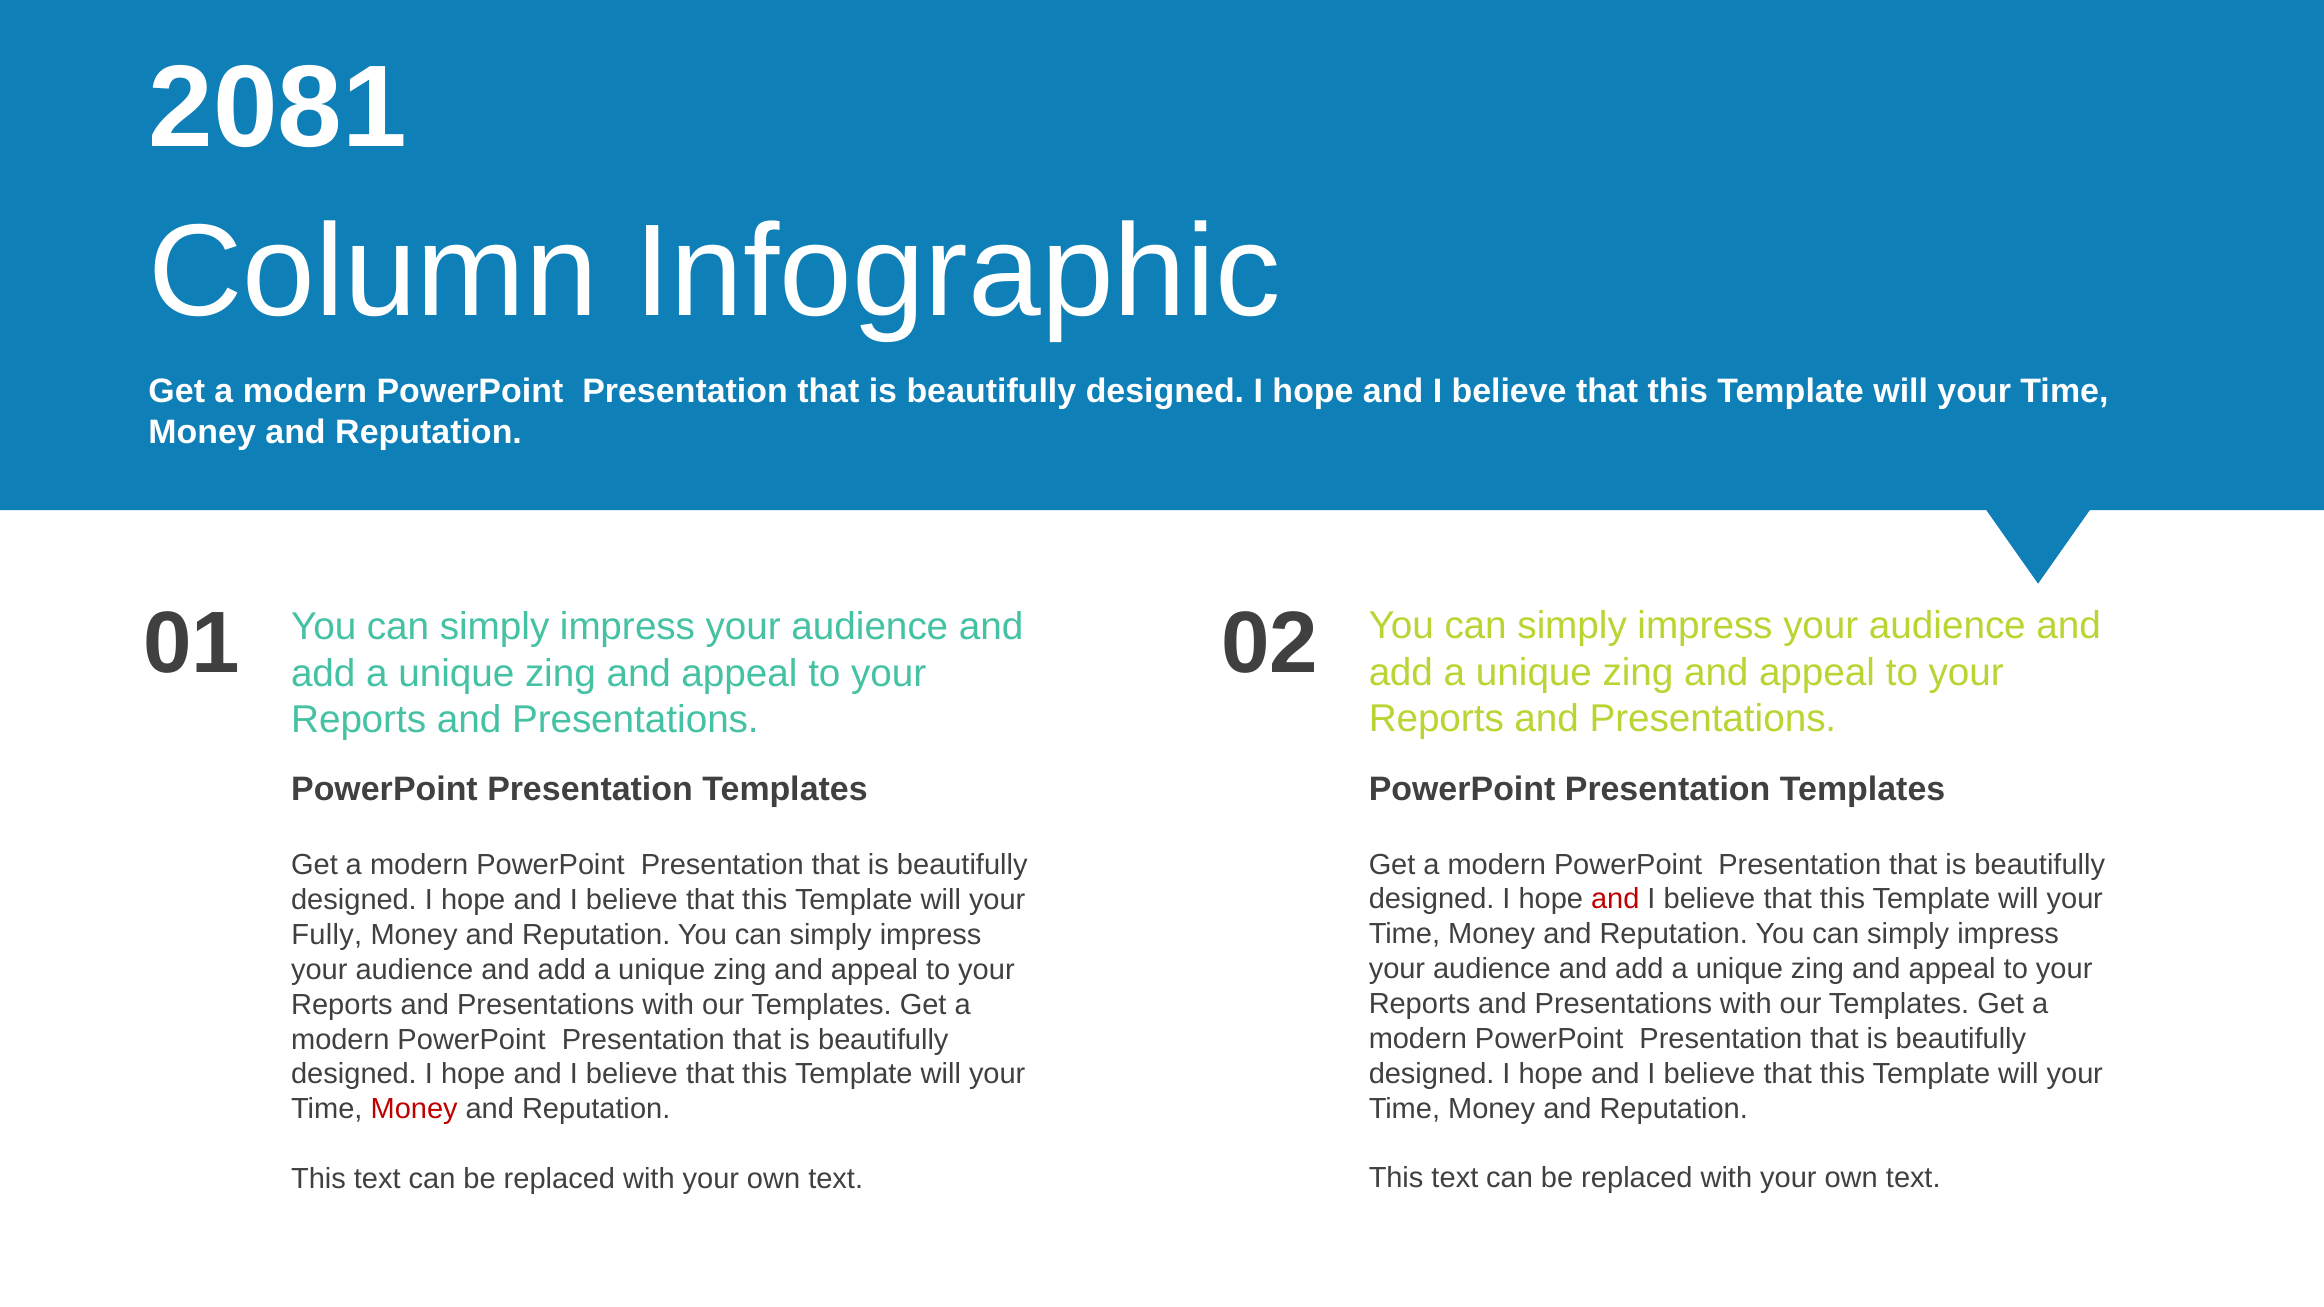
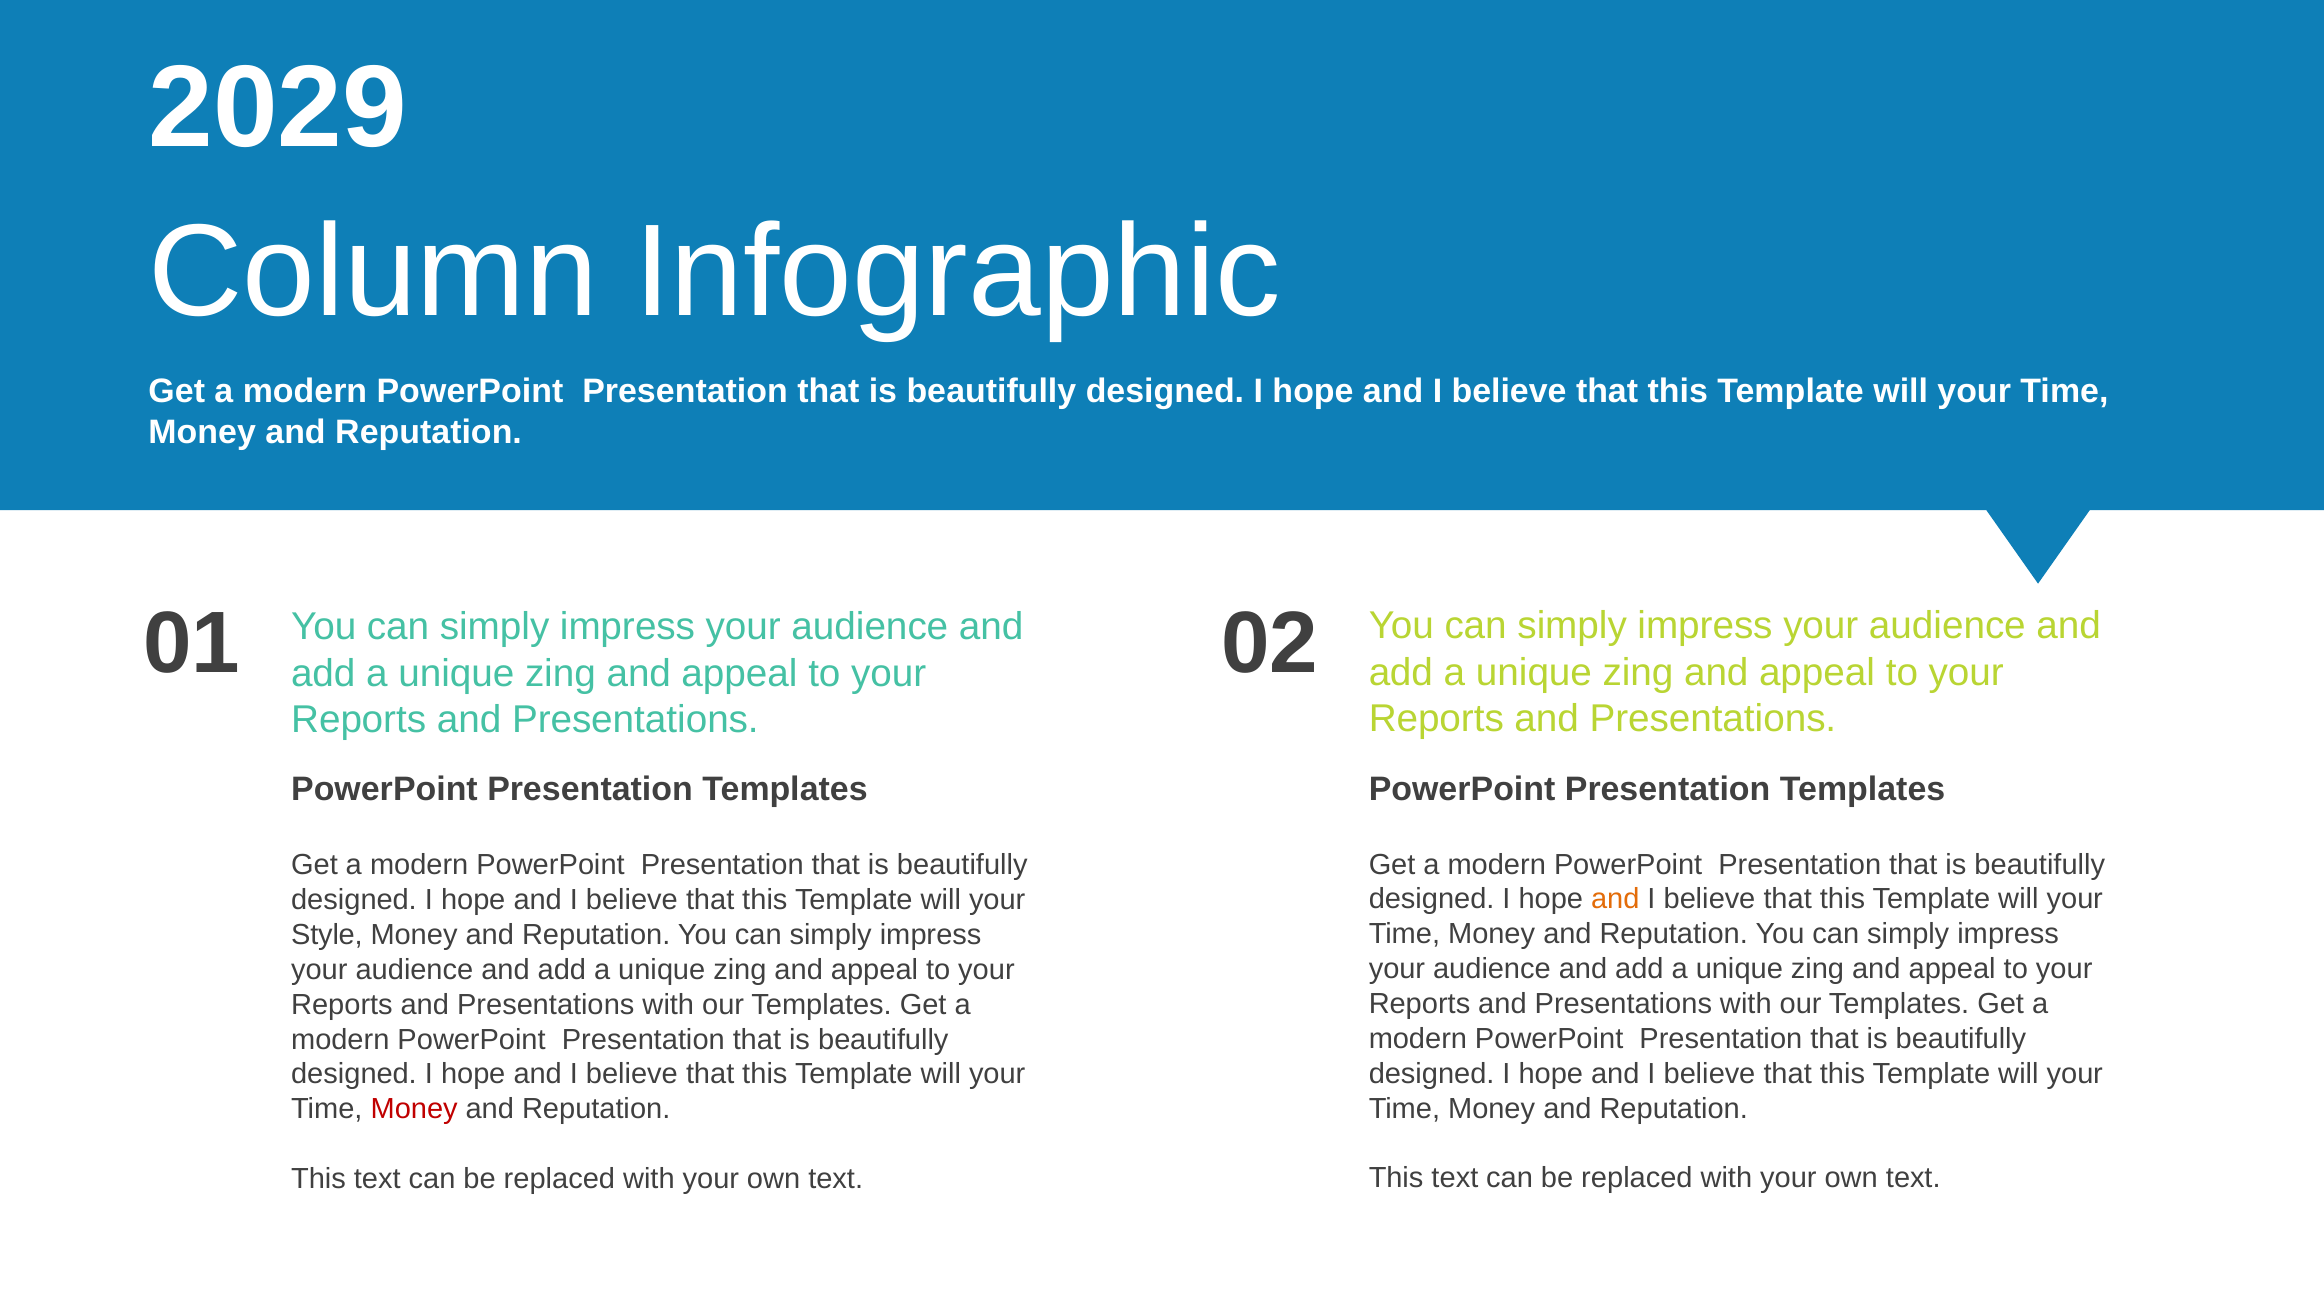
2081: 2081 -> 2029 (278, 108)
and colour: red -> orange (1615, 900)
Fully: Fully -> Style (327, 935)
